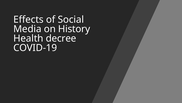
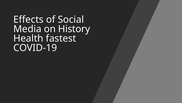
decree: decree -> fastest (61, 38)
